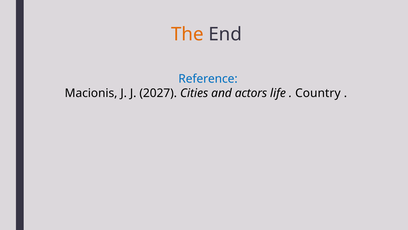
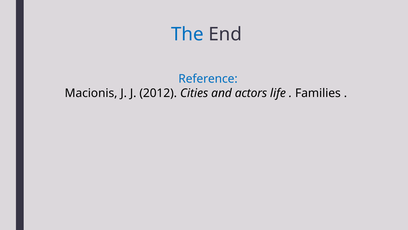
The colour: orange -> blue (187, 34)
2027: 2027 -> 2012 (158, 93)
Country: Country -> Families (318, 93)
